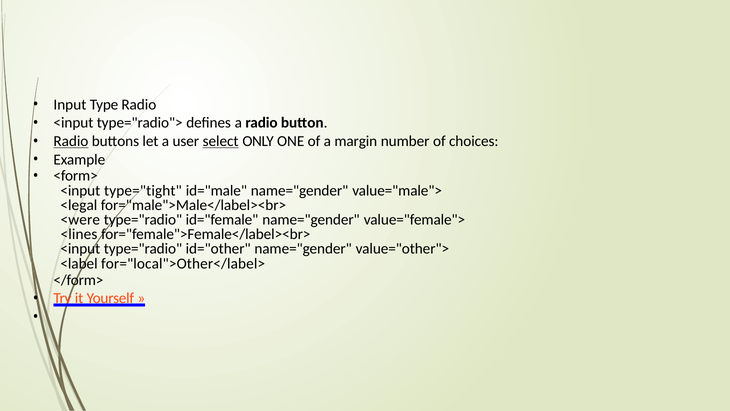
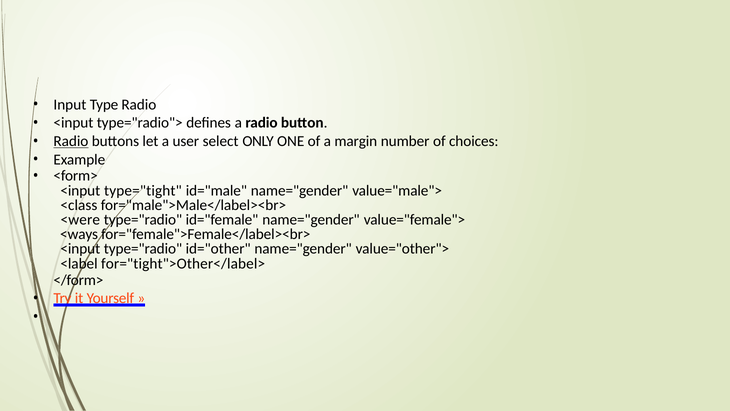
select underline: present -> none (221, 141)
<legal: <legal -> <class (79, 205)
<lines: <lines -> <ways (79, 234)
for="local">Other</label>: for="local">Other</label> -> for="tight">Other</label> (183, 263)
